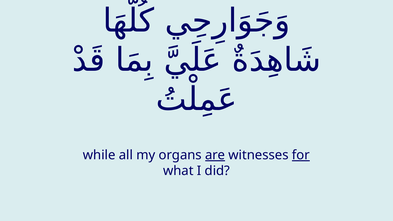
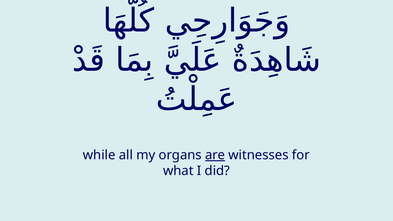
for underline: present -> none (301, 155)
